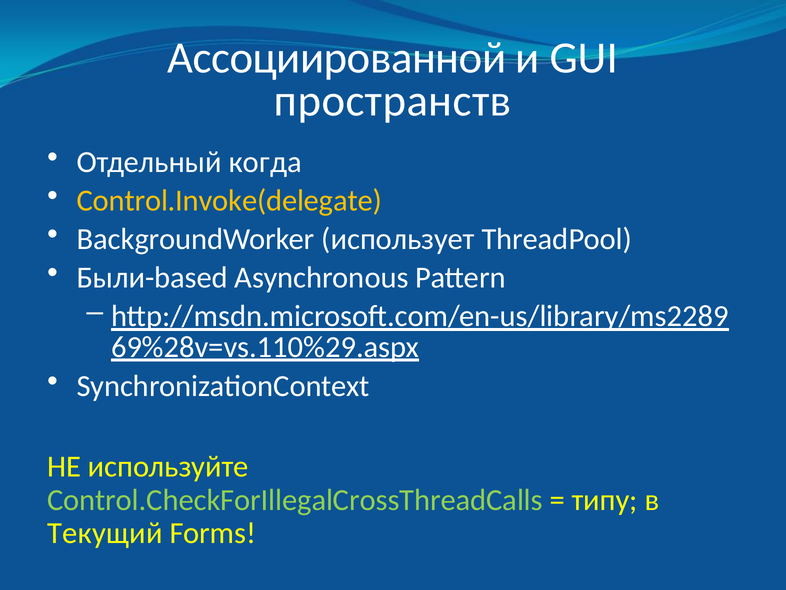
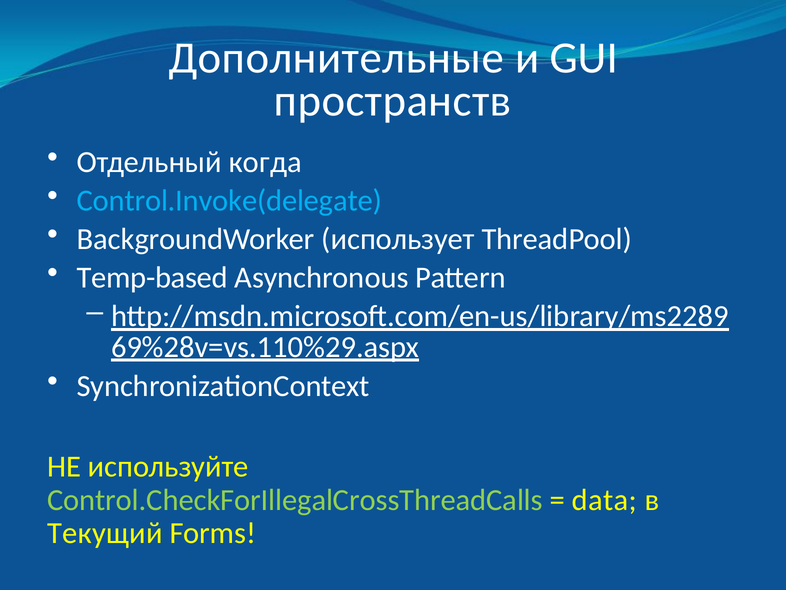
Ассоциированной: Ассоциированной -> Дополнительные (336, 58)
Control.Invoke(delegate colour: yellow -> light blue (229, 200)
Были-based: Были-based -> Temp-based (152, 278)
типу: типу -> data (604, 500)
